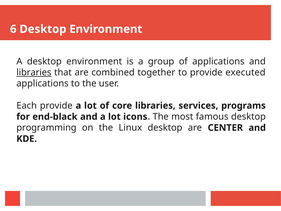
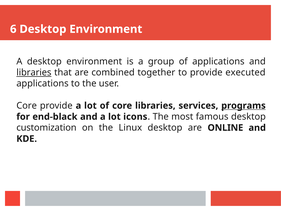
Each: Each -> Core (27, 106)
programs underline: none -> present (243, 106)
programming: programming -> customization (46, 128)
CENTER: CENTER -> ONLINE (225, 128)
